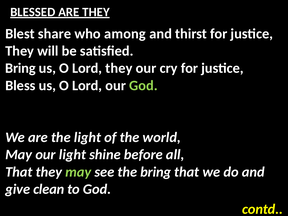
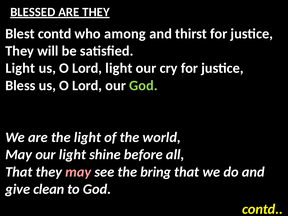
Blest share: share -> contd (55, 34)
Bring: Bring -> Light (20, 68)
Lord they: they -> light (119, 68)
may colour: light green -> pink (78, 172)
